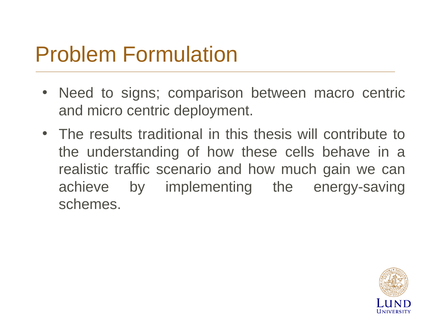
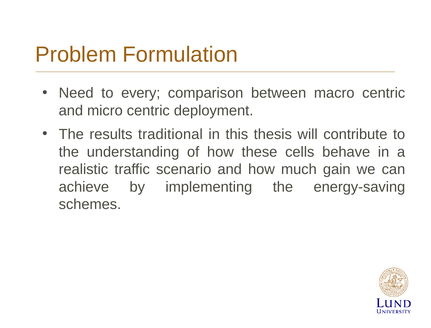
signs: signs -> every (141, 93)
